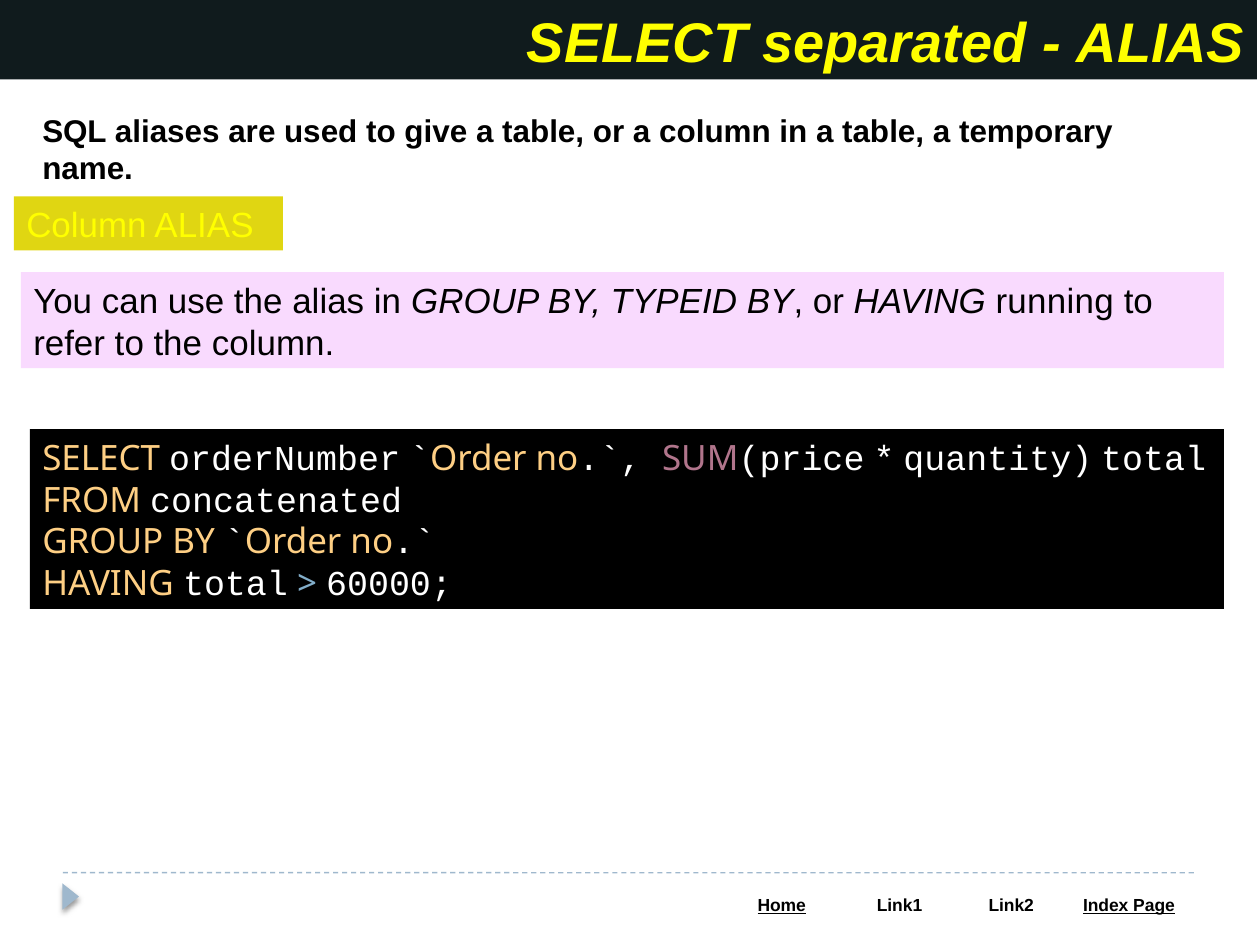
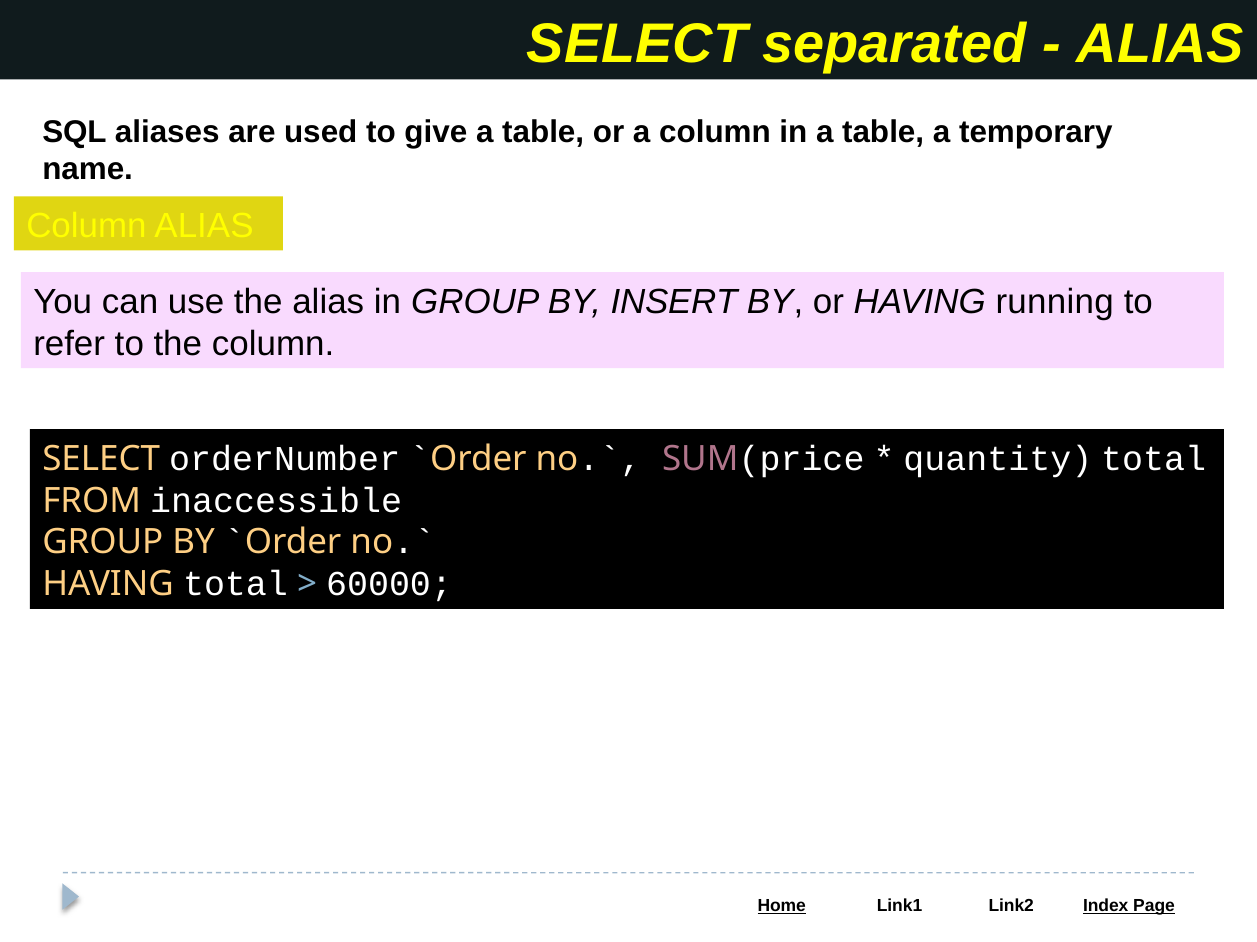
TYPEID: TYPEID -> INSERT (674, 302)
concatenated: concatenated -> inaccessible (276, 501)
